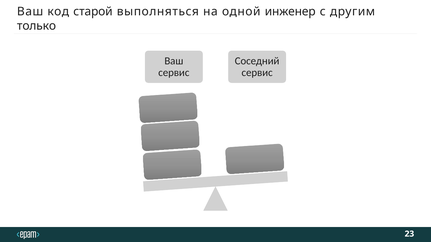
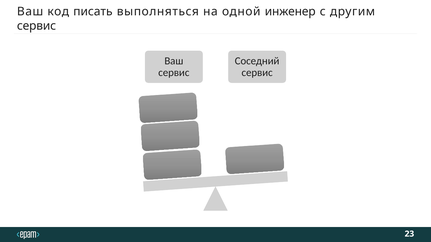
старой: старой -> писать (93, 12)
только: только -> сервис (37, 26)
